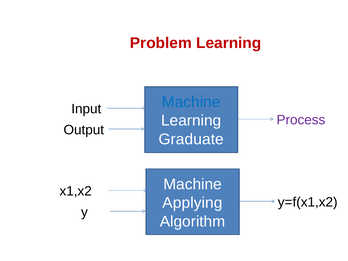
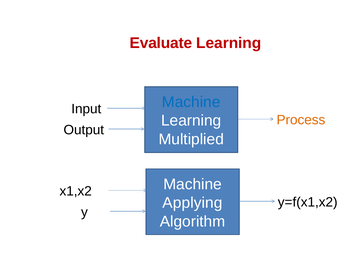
Problem: Problem -> Evaluate (161, 43)
Process colour: purple -> orange (301, 120)
Graduate: Graduate -> Multiplied (191, 139)
